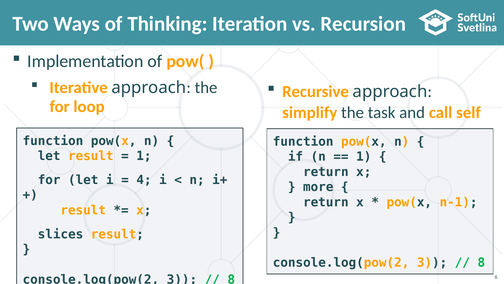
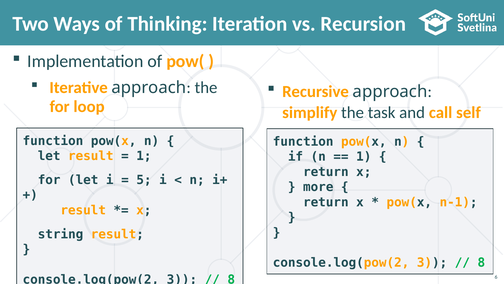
4: 4 -> 5 (144, 180)
slices: slices -> string (61, 234)
